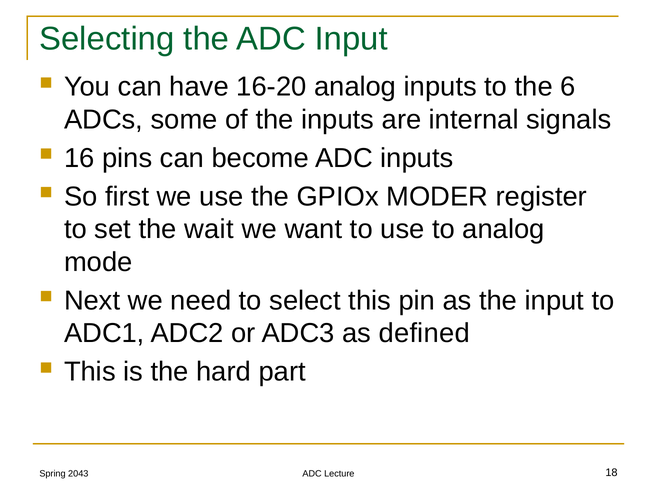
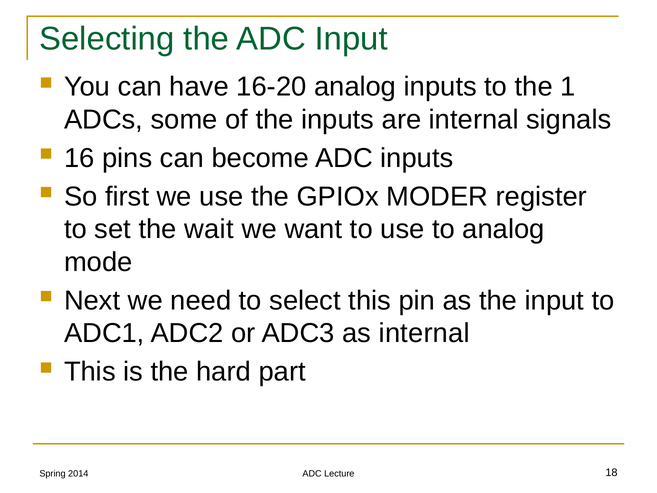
6: 6 -> 1 (568, 87)
as defined: defined -> internal (424, 333)
2043: 2043 -> 2014 (78, 473)
